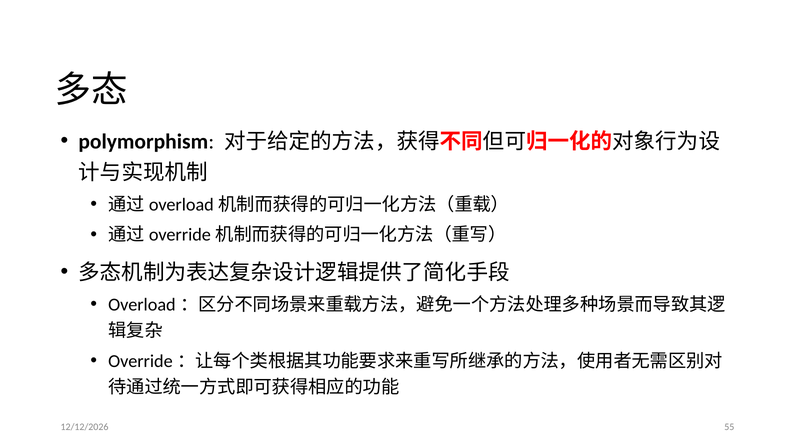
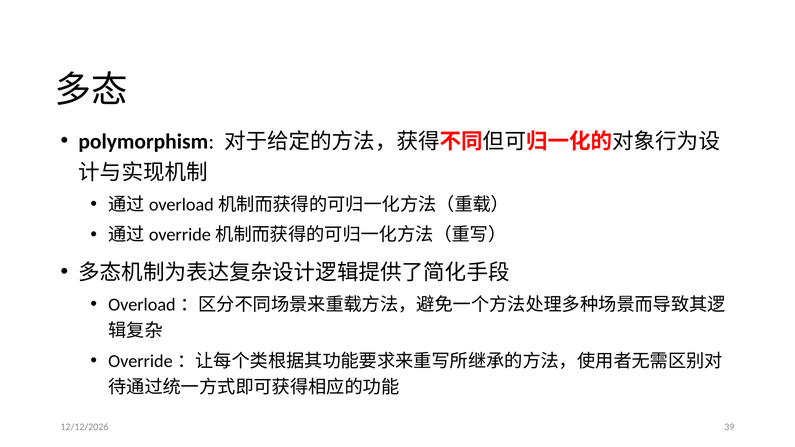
55: 55 -> 39 (729, 427)
